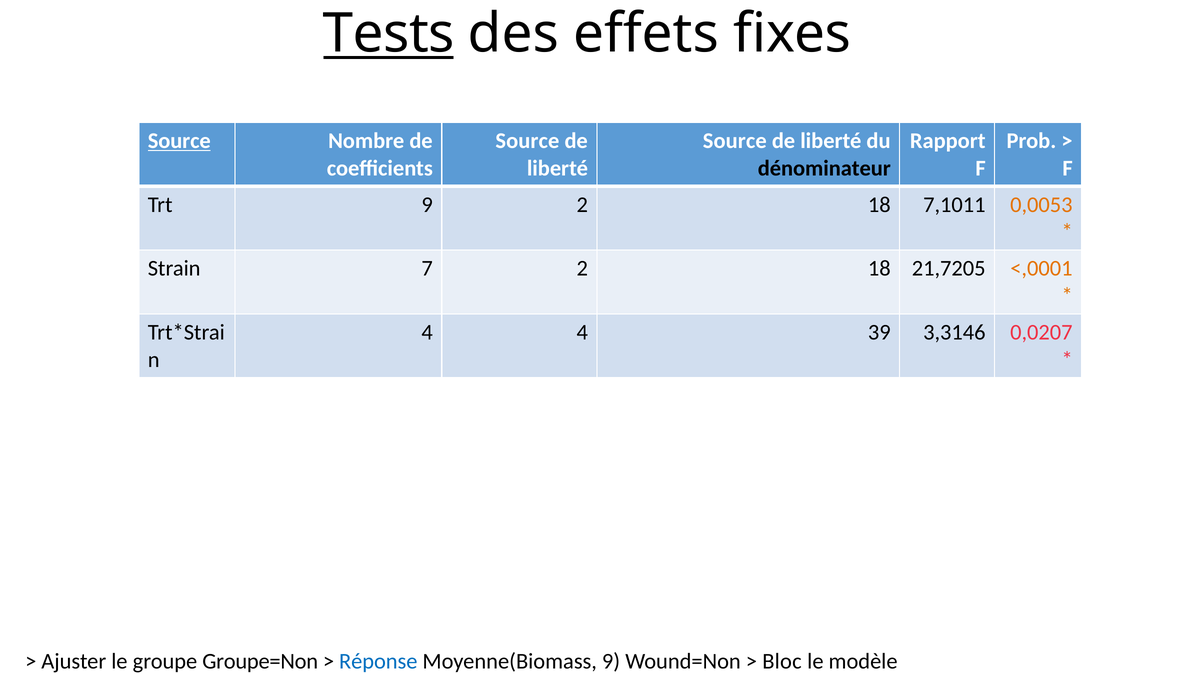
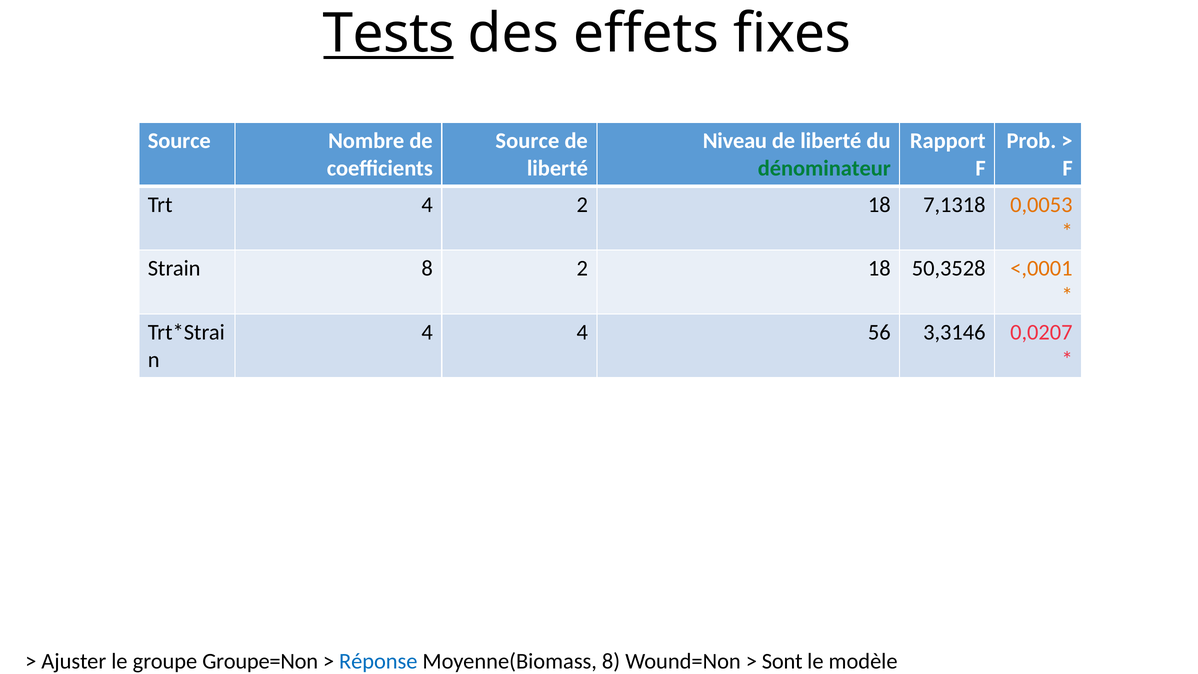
Source underline: present -> none (179, 141)
Source: Source -> Niveau (735, 141)
dénominateur colour: black -> green (824, 168)
Trt 9: 9 -> 4 (427, 205)
7,1011: 7,1011 -> 7,1318 (954, 205)
Strain 7: 7 -> 8 (427, 268)
21,7205: 21,7205 -> 50,3528 (949, 268)
39: 39 -> 56 (879, 332)
Moyenne(Biomass 9: 9 -> 8 (611, 661)
Bloc: Bloc -> Sont (782, 661)
